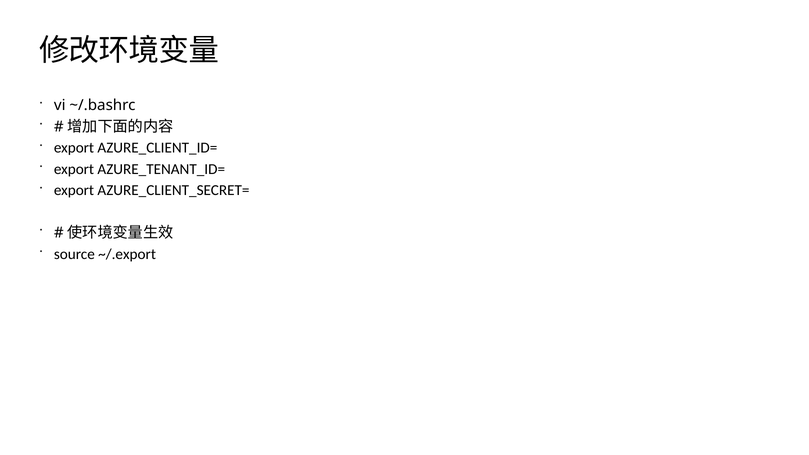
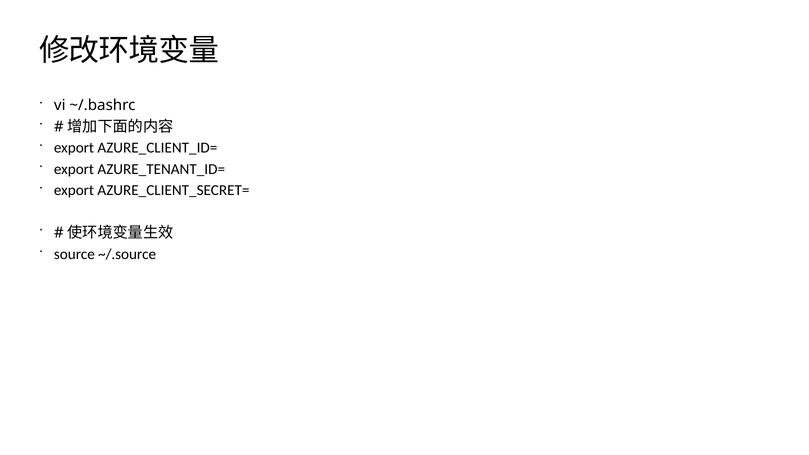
~/.export: ~/.export -> ~/.source (127, 254)
